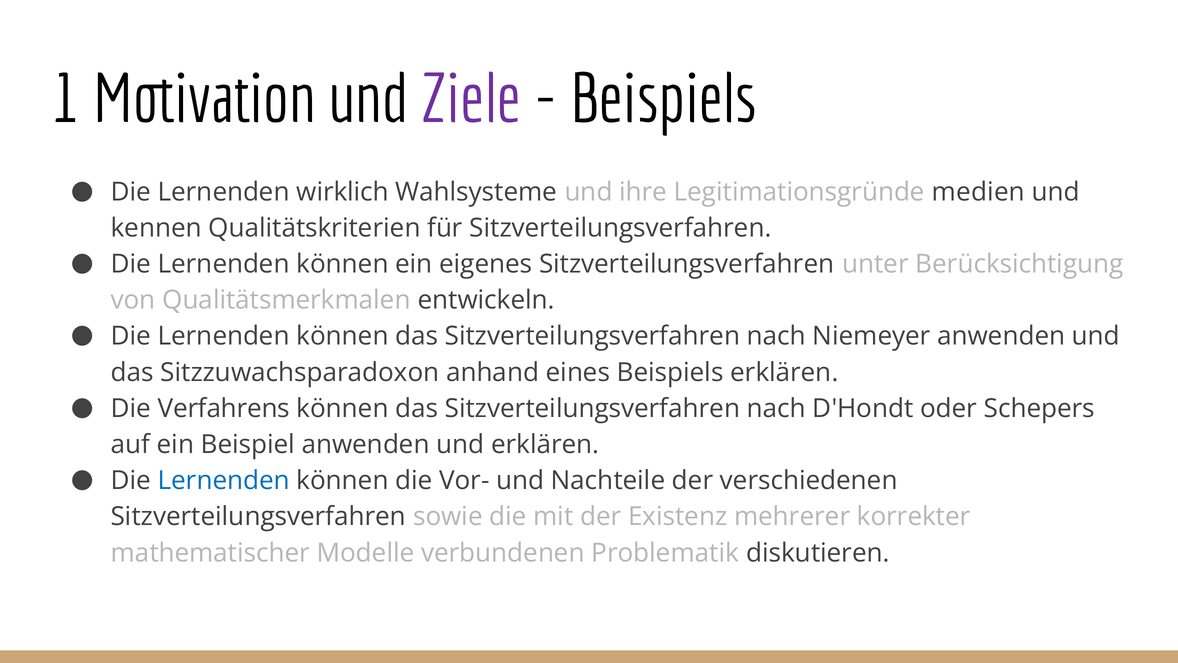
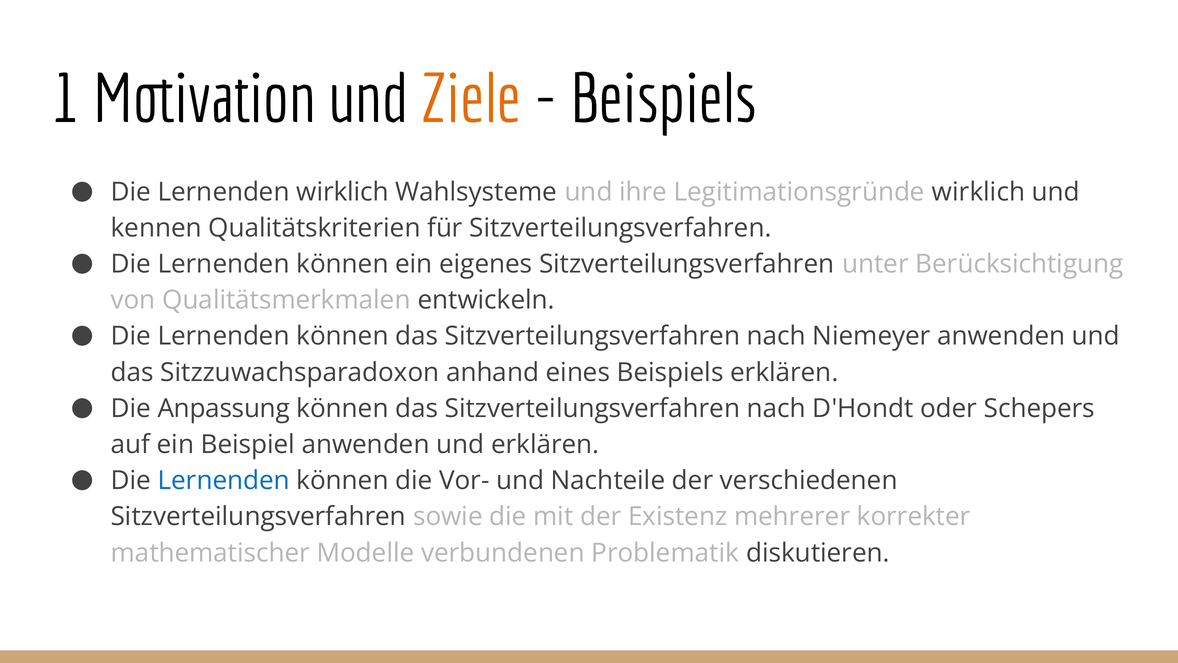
Ziele colour: purple -> orange (471, 100)
Legitimationsgründe medien: medien -> wirklich (979, 192)
Verfahrens: Verfahrens -> Anpassung (224, 408)
